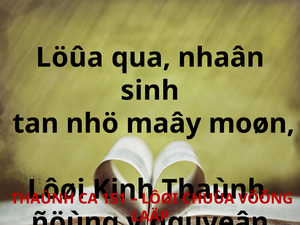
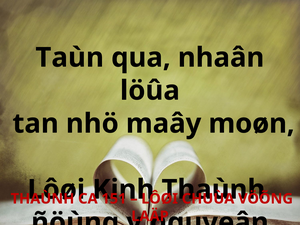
Löûa: Löûa -> Taùn (70, 58)
sinh: sinh -> löûa (150, 91)
